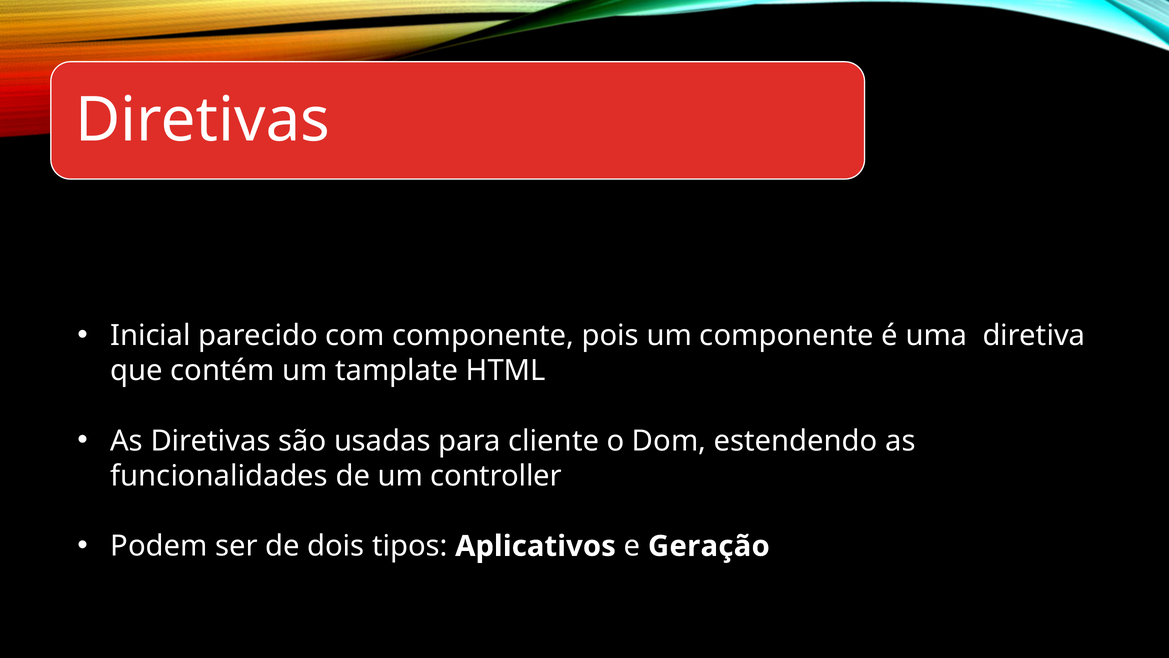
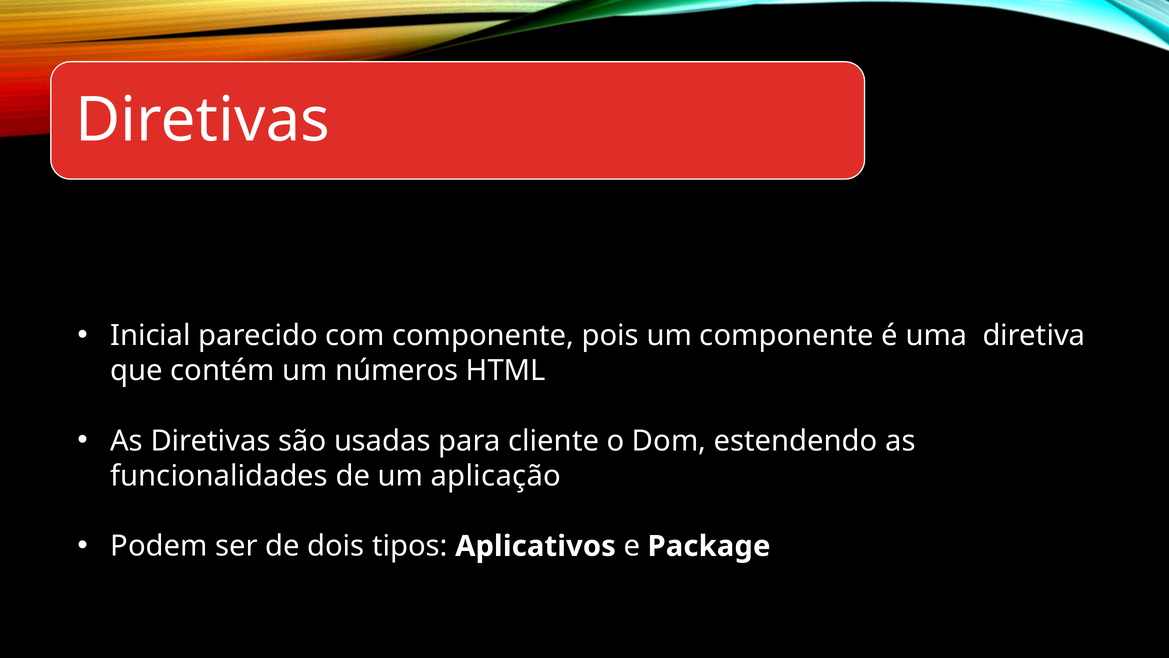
tamplate: tamplate -> números (397, 371)
controller: controller -> aplicação (496, 476)
Geração: Geração -> Package (709, 546)
